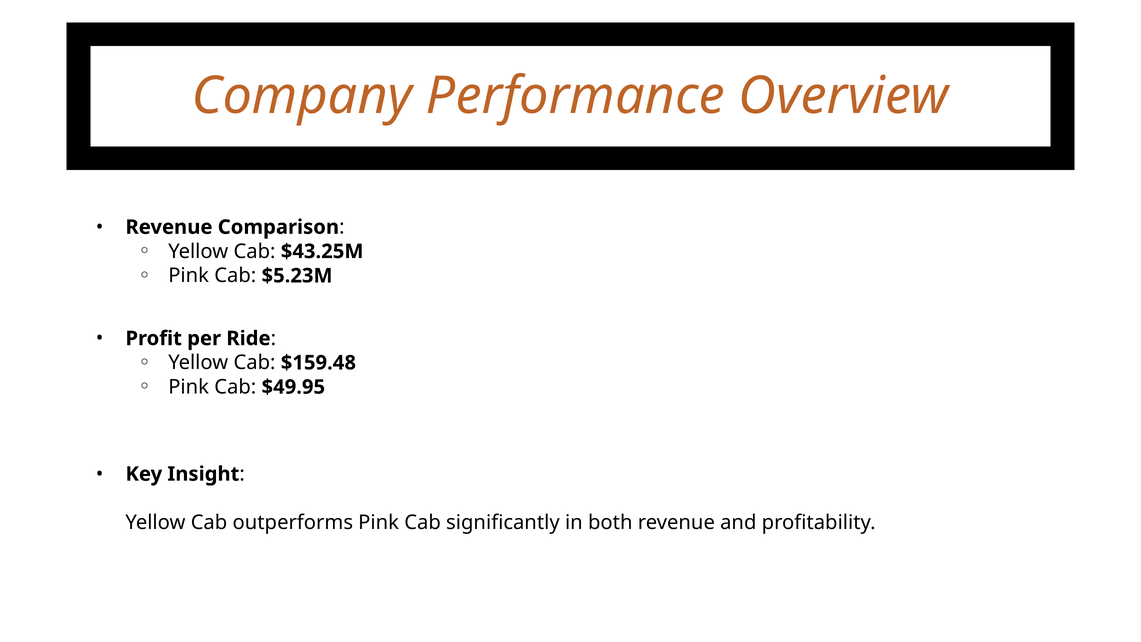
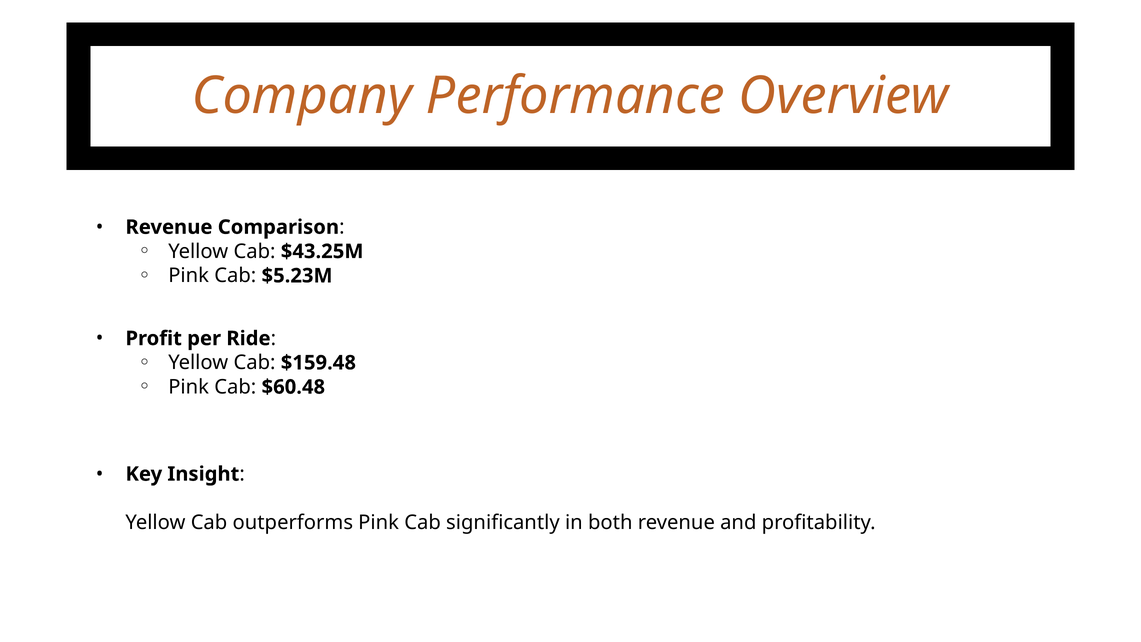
$49.95: $49.95 -> $60.48 (293, 387)
